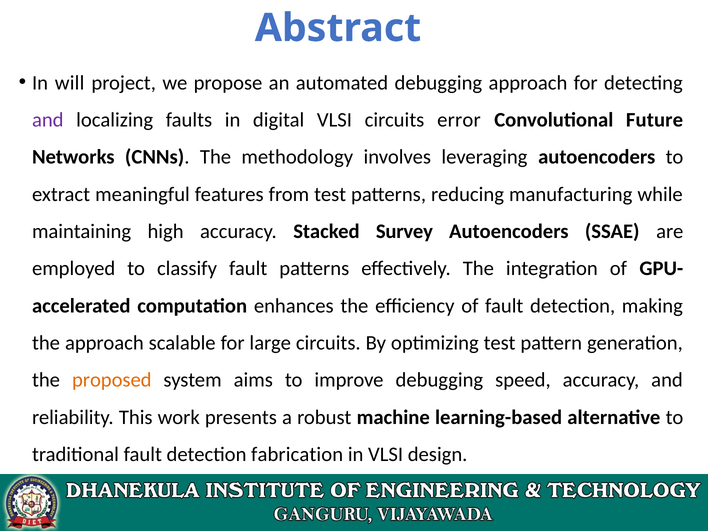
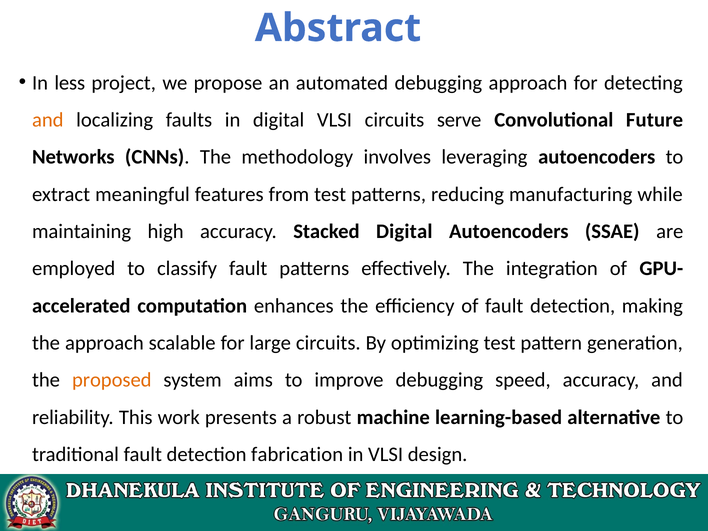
will: will -> less (70, 83)
and colour: purple -> orange (48, 120)
error: error -> serve (459, 120)
Stacked Survey: Survey -> Digital (404, 231)
